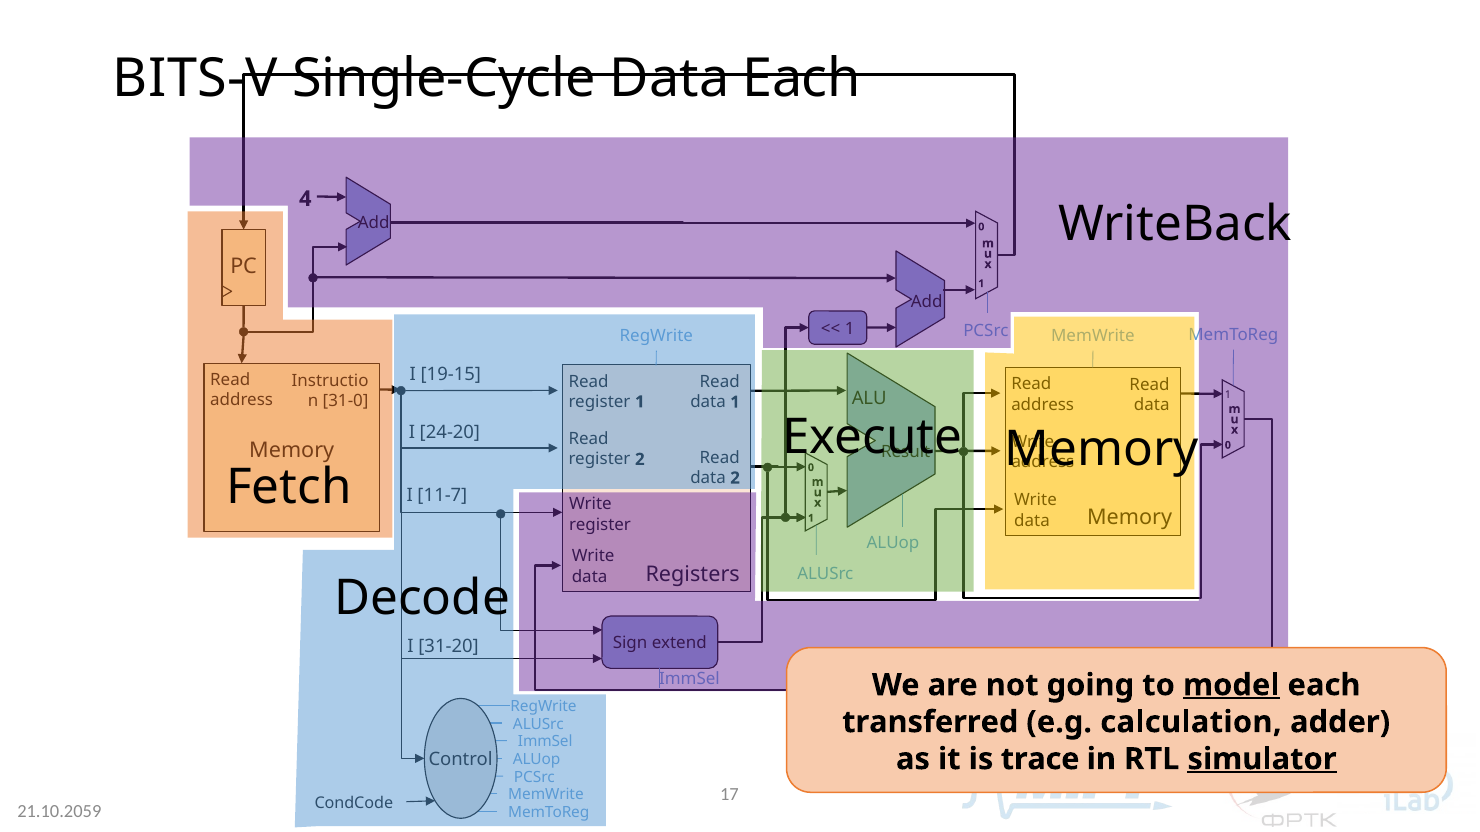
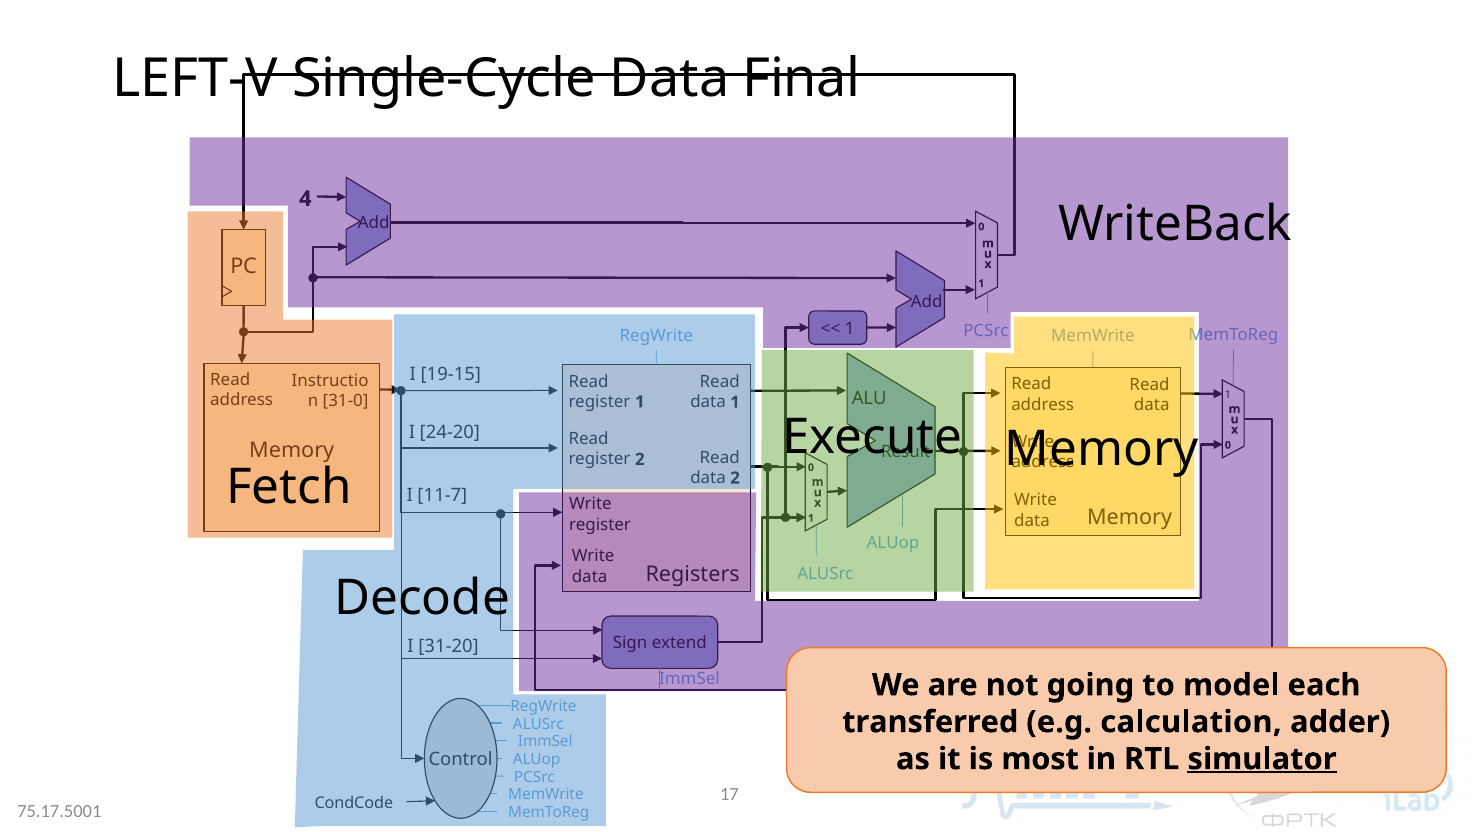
BITS-V: BITS-V -> LEFT-V (196, 79)
Data Each: Each -> Final (802, 79)
model underline: present -> none (1231, 685)
trace: trace -> most (1040, 760)
21.10.2059: 21.10.2059 -> 75.17.5001 (59, 812)
